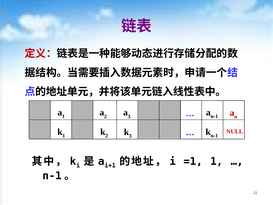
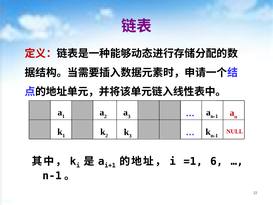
=1 1: 1 -> 6 (217, 161)
